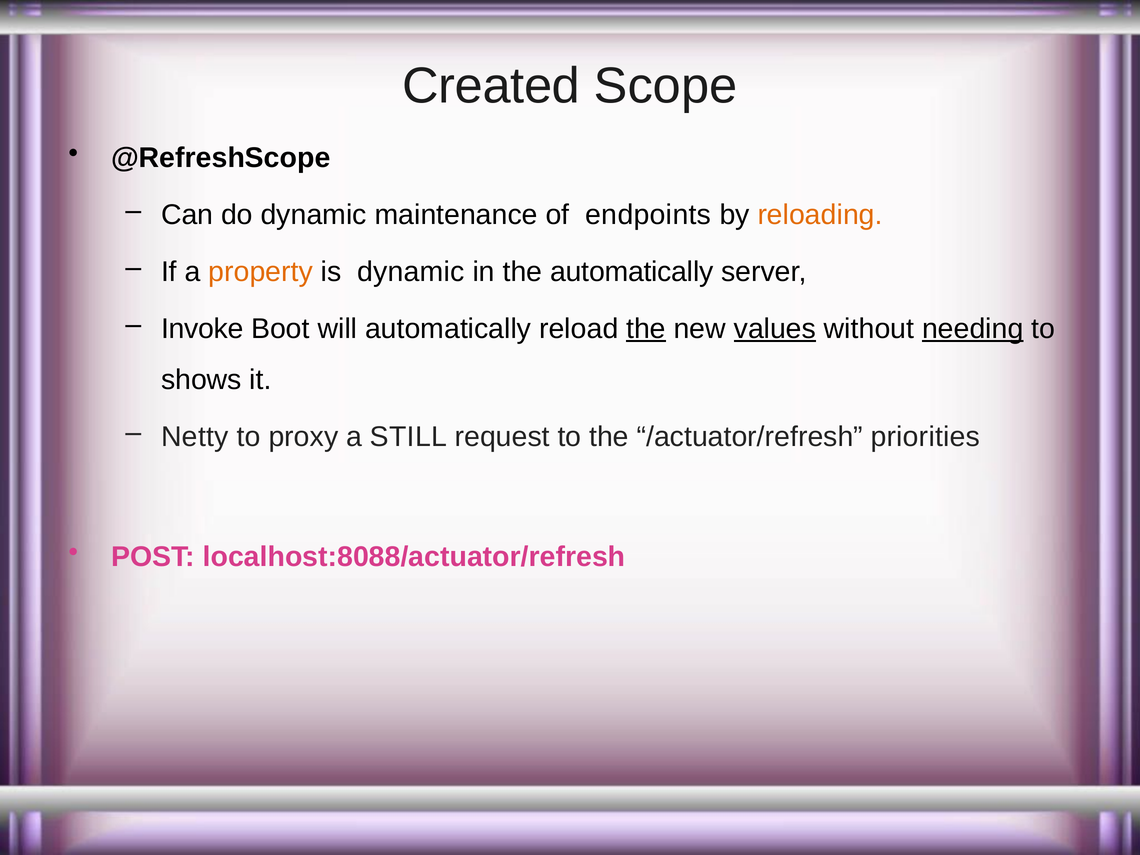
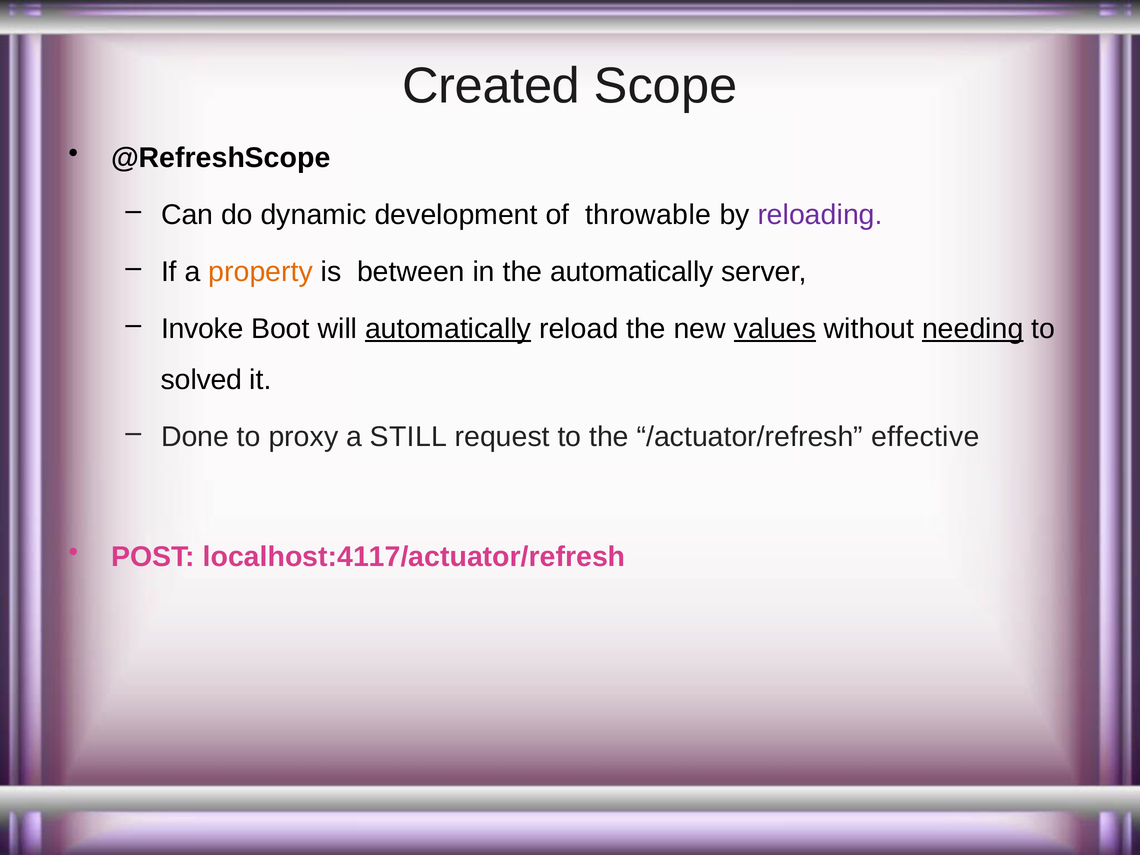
maintenance: maintenance -> development (456, 215)
endpoints: endpoints -> throwable (648, 215)
reloading colour: orange -> purple (820, 215)
is dynamic: dynamic -> between (411, 272)
automatically underline: none -> present (448, 329)
the underline: present -> none (646, 329)
shows: shows -> solved (201, 380)
Netty: Netty -> Done (195, 437)
priorities: priorities -> effective (925, 437)
localhost:8088/actuator/refresh: localhost:8088/actuator/refresh -> localhost:4117/actuator/refresh (414, 557)
